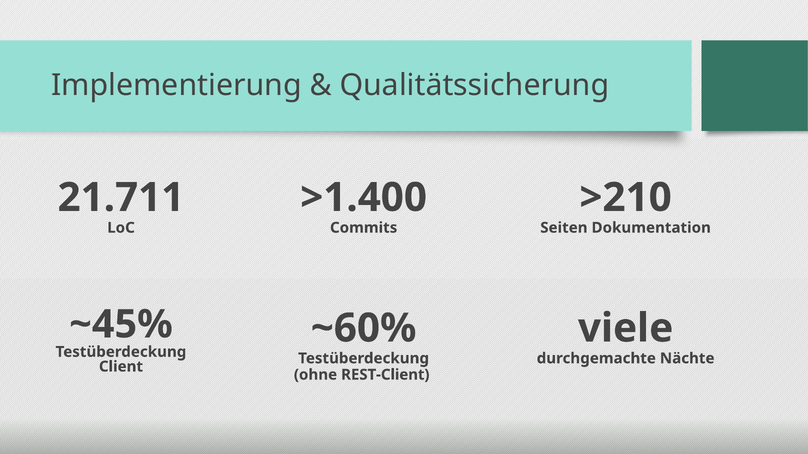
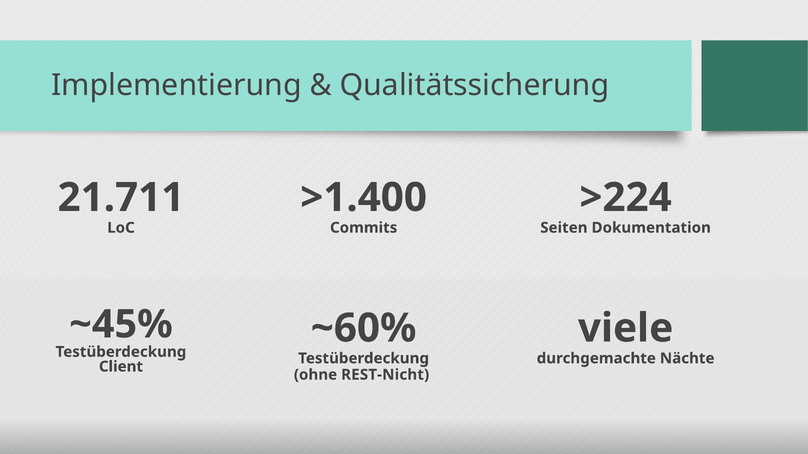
>210: >210 -> >224 (626, 198)
REST-Client: REST-Client -> REST-Nicht (385, 375)
